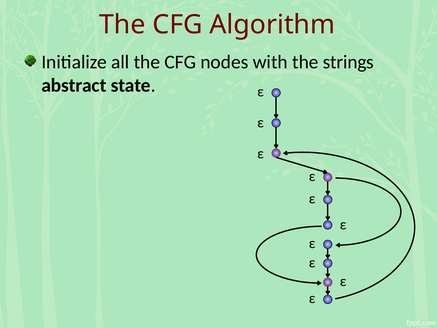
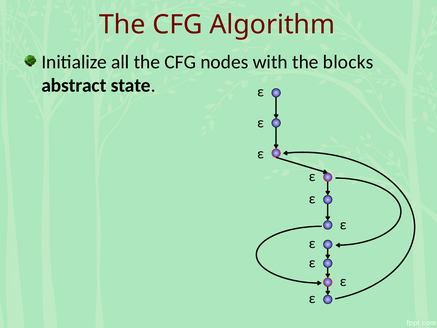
strings: strings -> blocks (348, 62)
